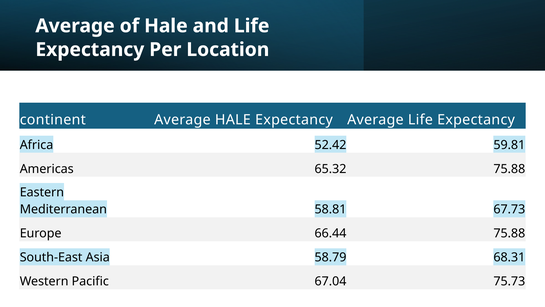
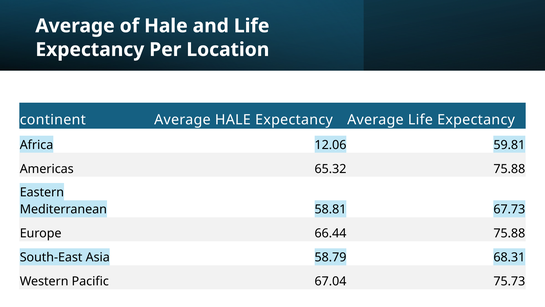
52.42: 52.42 -> 12.06 (331, 145)
